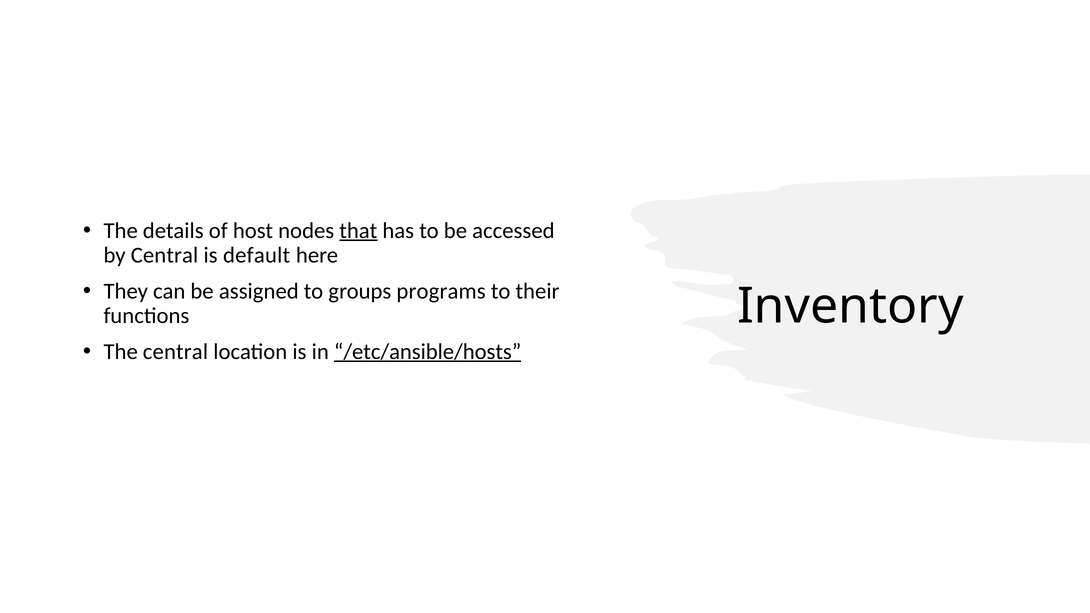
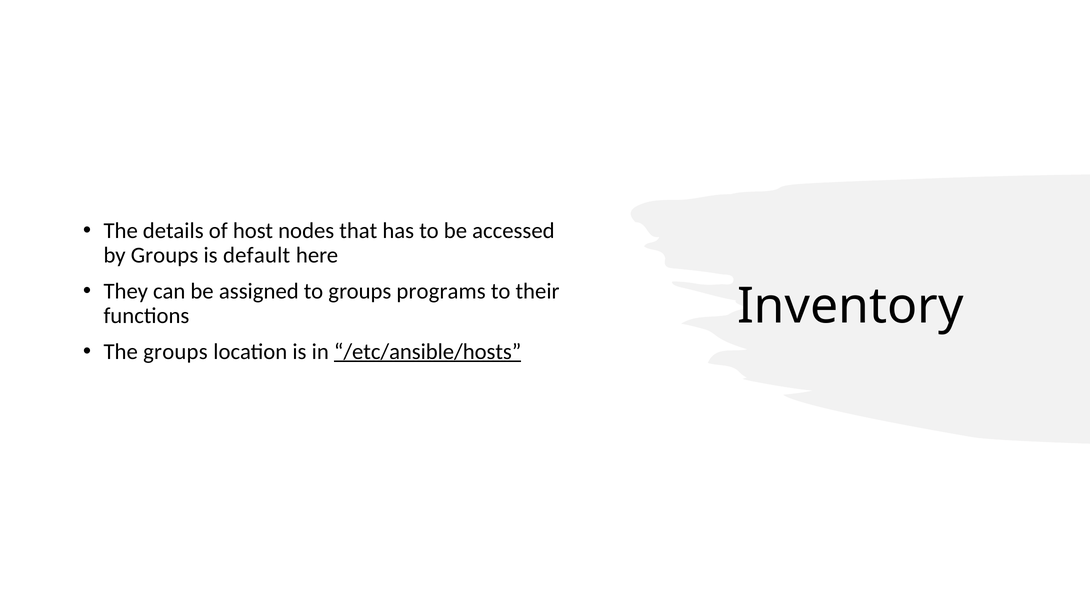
that underline: present -> none (358, 231)
by Central: Central -> Groups (165, 255)
The central: central -> groups (175, 352)
